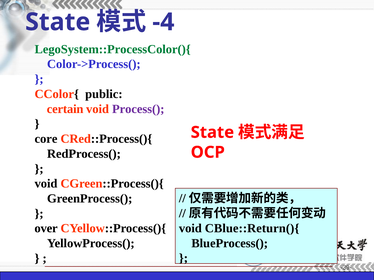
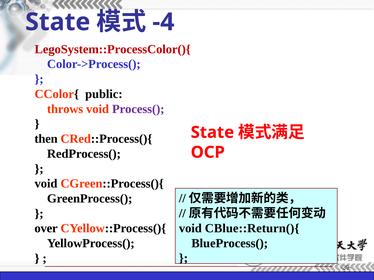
LegoSystem::ProcessColor(){ colour: green -> red (113, 49)
certain: certain -> throws (65, 109)
core: core -> then (46, 139)
